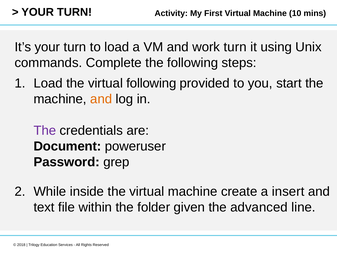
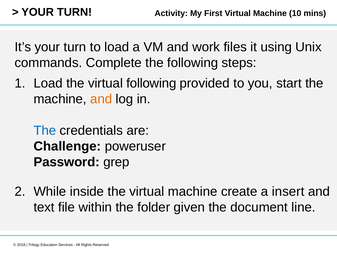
work turn: turn -> files (235, 47)
The colour: purple -> blue (45, 130)
Document: Document -> Challenge (67, 146)
advanced: advanced -> document (259, 207)
